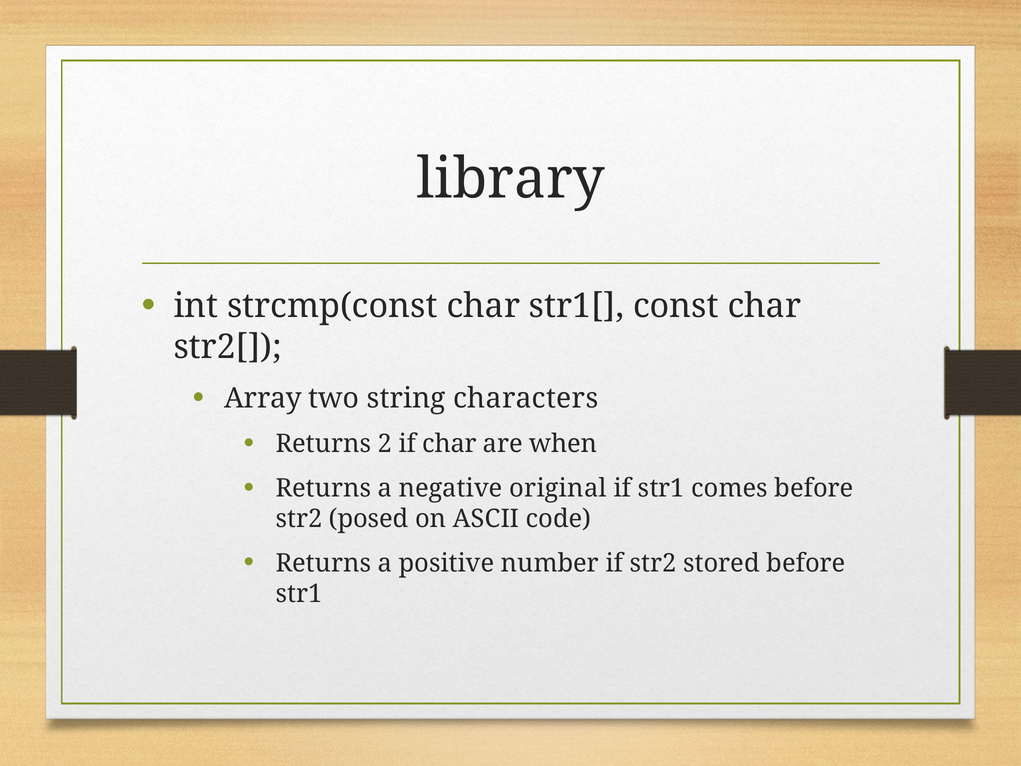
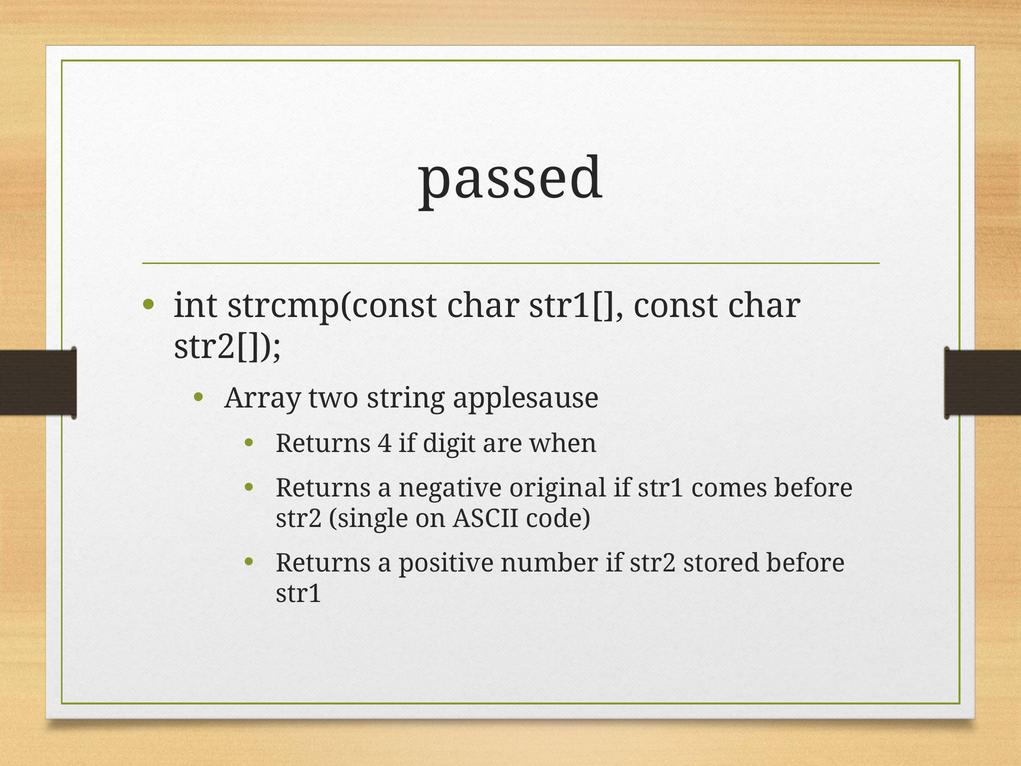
library: library -> passed (511, 179)
characters: characters -> applesause (526, 398)
2: 2 -> 4 (385, 444)
if char: char -> digit (450, 444)
posed: posed -> single (369, 519)
